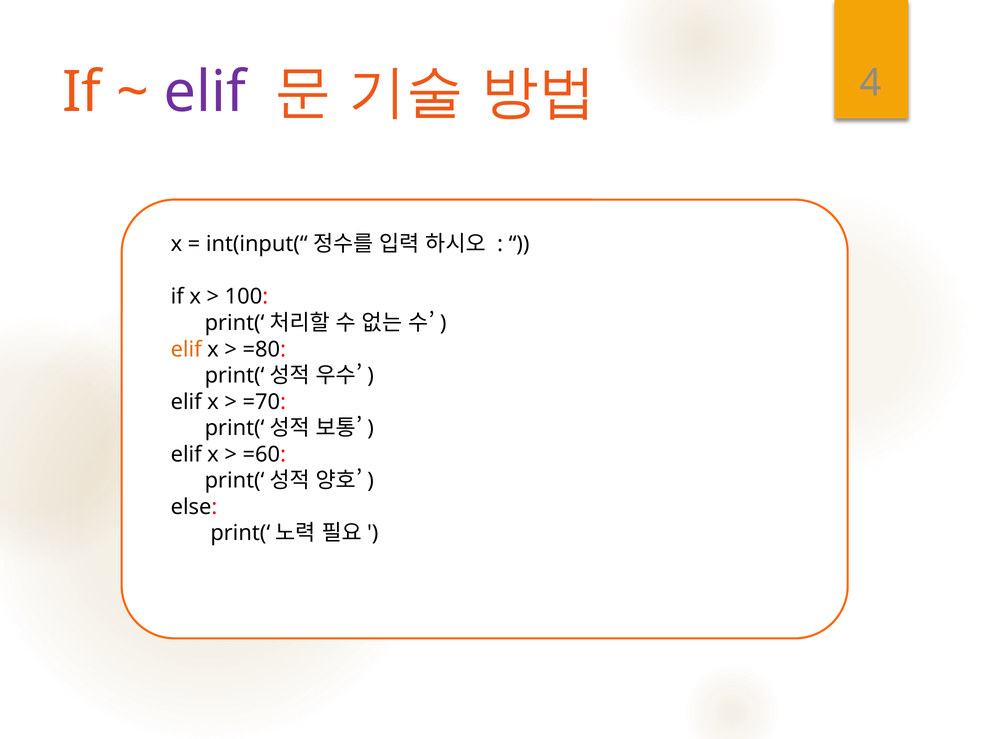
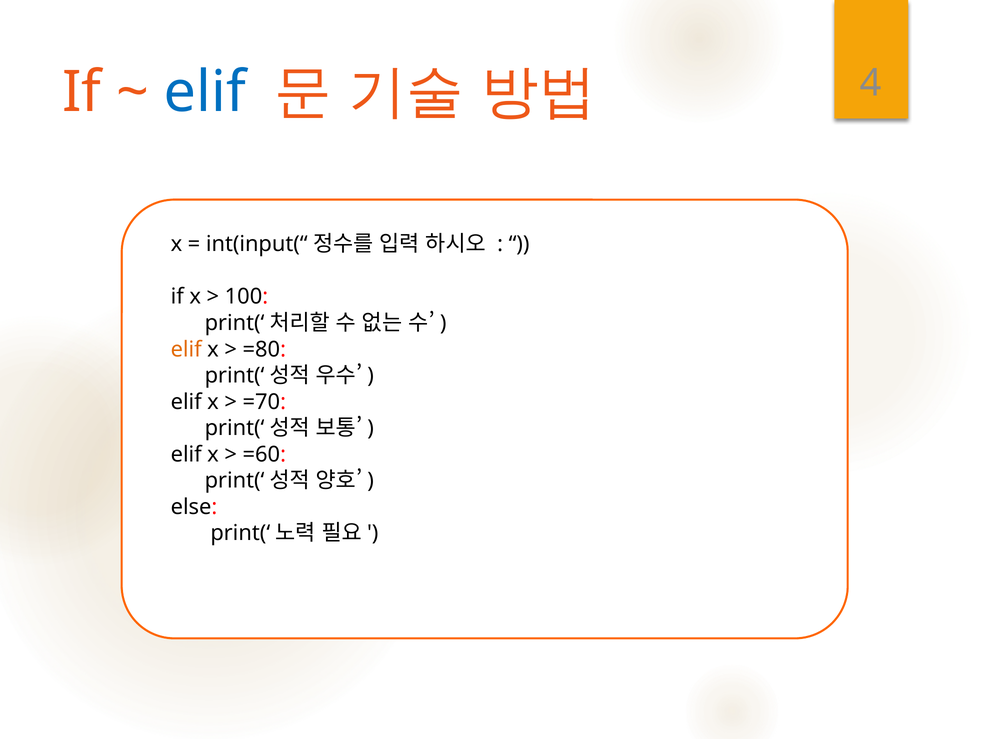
elif colour: purple -> blue (205, 92)
